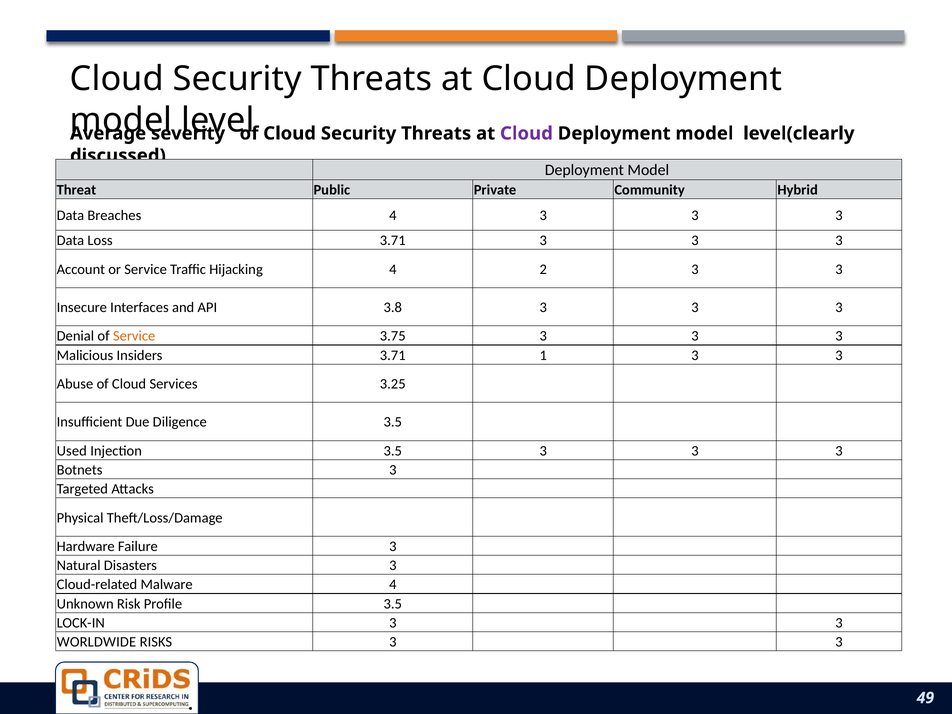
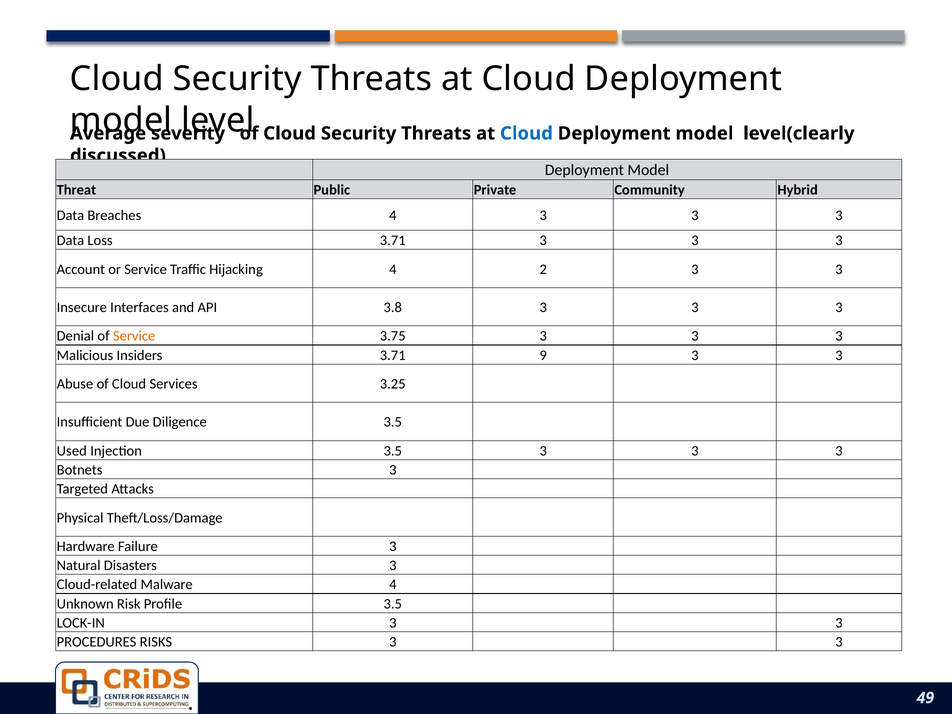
Cloud colour: purple -> blue (526, 133)
1: 1 -> 9 (543, 355)
WORLDWIDE: WORLDWIDE -> PROCEDURES (97, 642)
